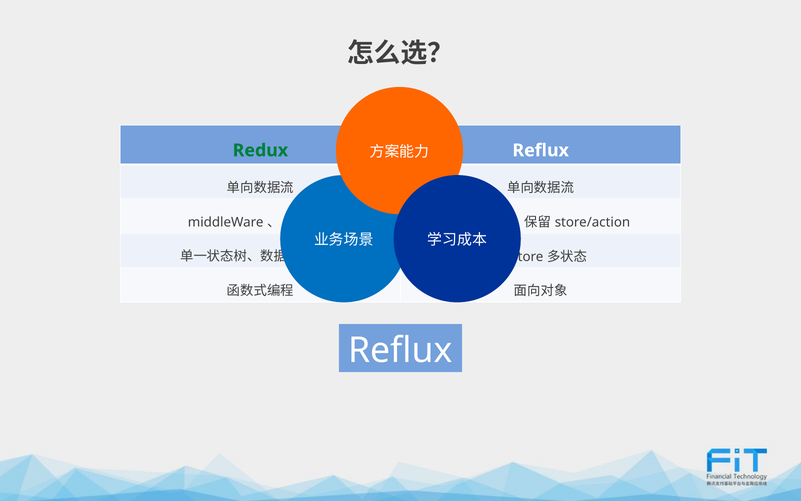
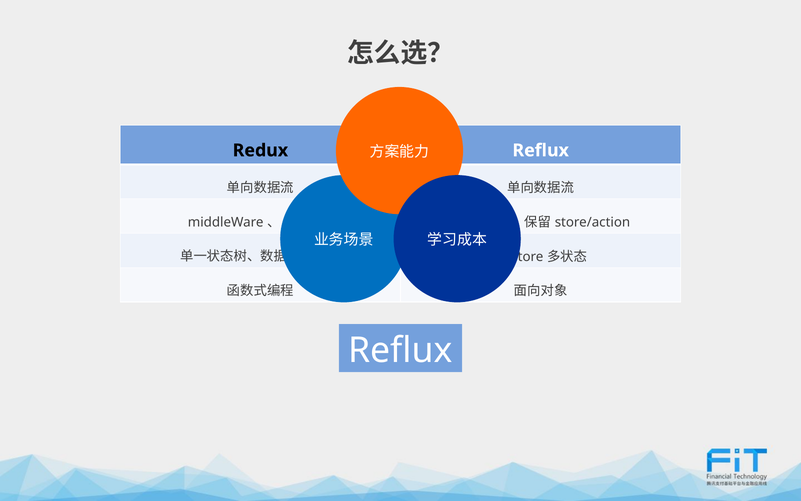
Redux colour: green -> black (260, 150)
